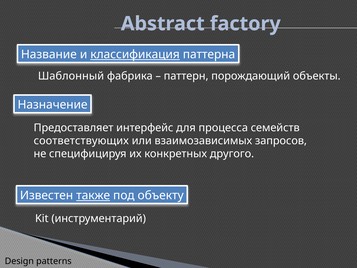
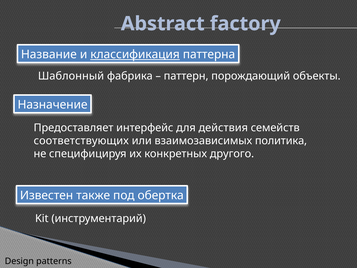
процесса: процесса -> действия (223, 128)
запросов: запросов -> политика (281, 141)
также underline: present -> none (93, 195)
объекту: объекту -> обертка (161, 195)
